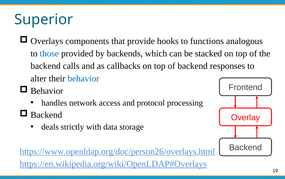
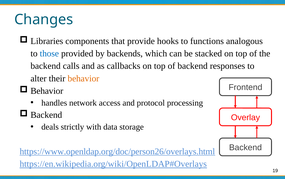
Superior: Superior -> Changes (44, 20)
Overlays: Overlays -> Libraries (47, 41)
behavior colour: blue -> orange (83, 79)
